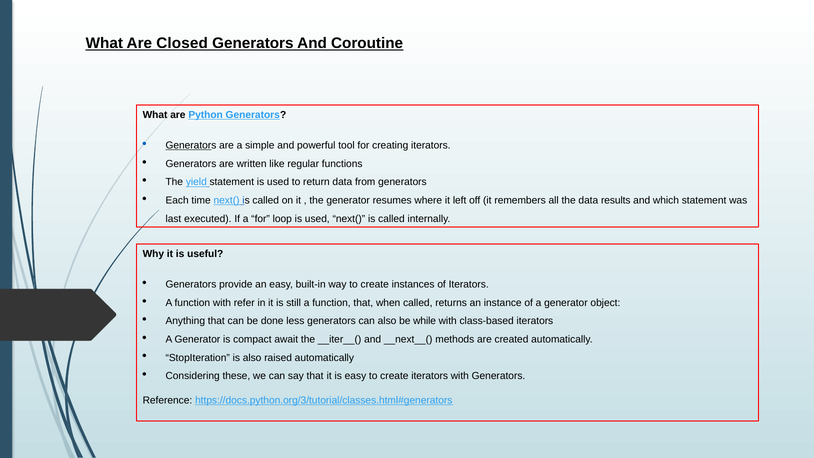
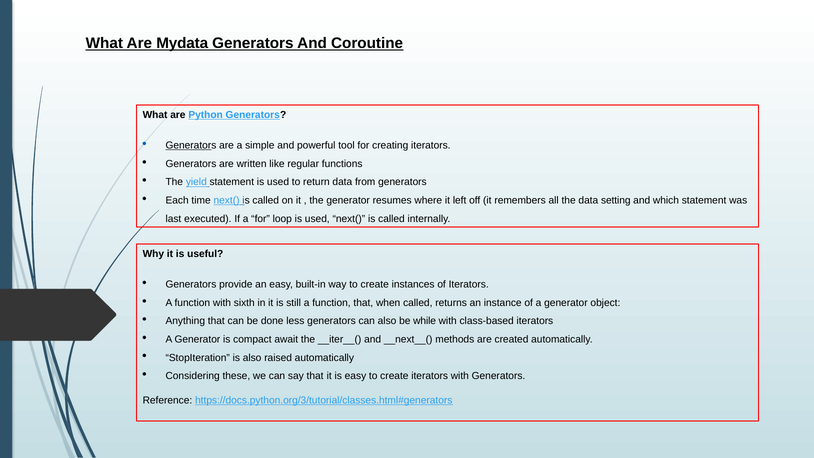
Closed: Closed -> Mydata (182, 43)
results: results -> setting (616, 200)
refer: refer -> sixth (244, 303)
